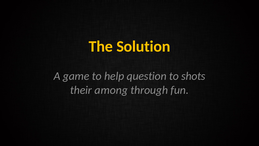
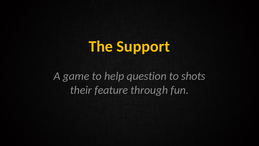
Solution: Solution -> Support (143, 46)
among: among -> feature (111, 90)
